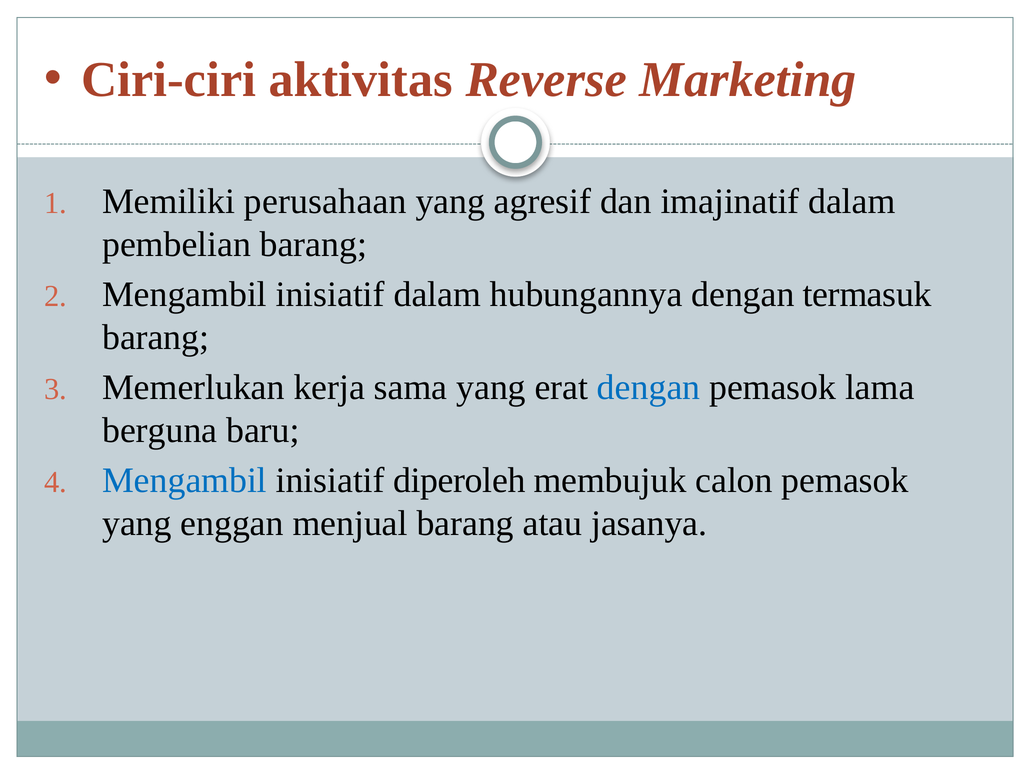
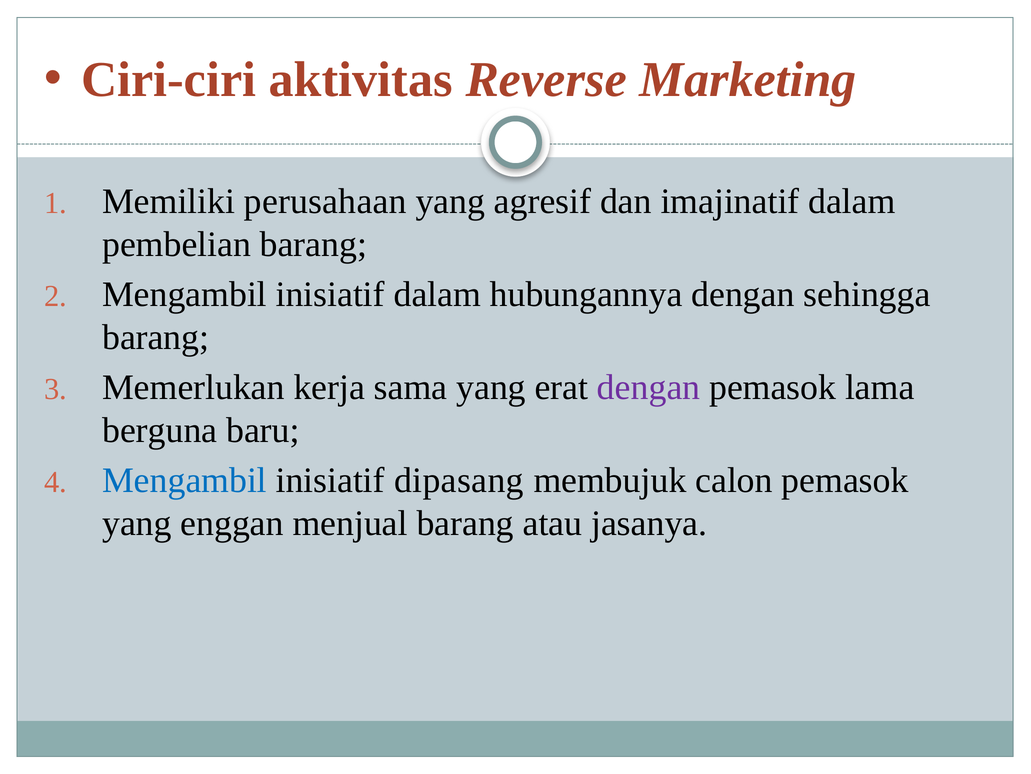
termasuk: termasuk -> sehingga (867, 294)
dengan colour: blue -> purple (649, 387)
diperoleh: diperoleh -> dipasang (459, 480)
